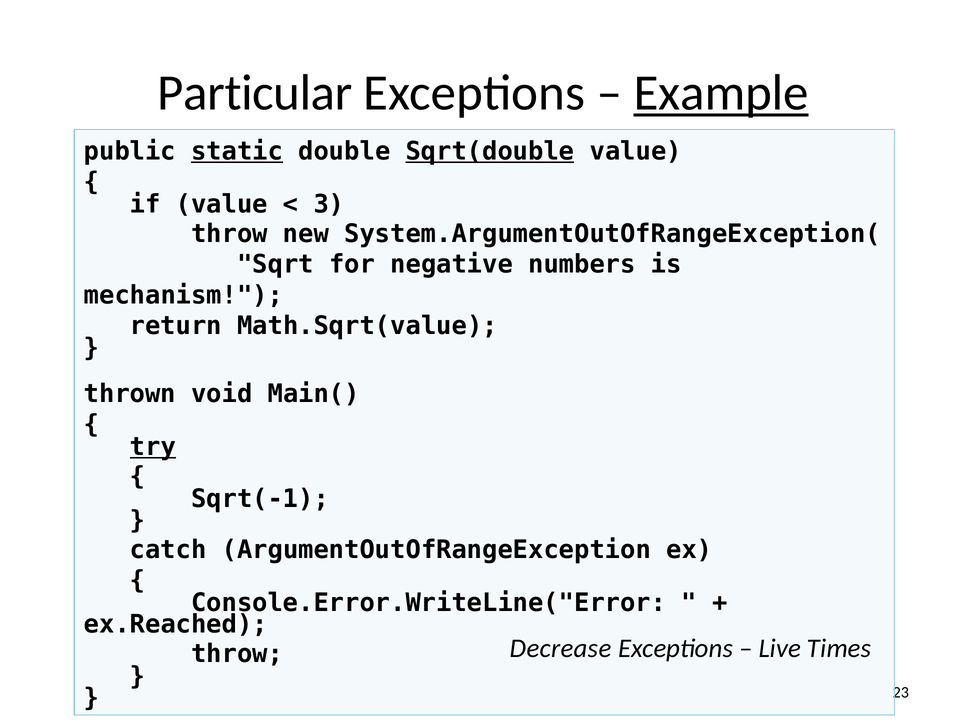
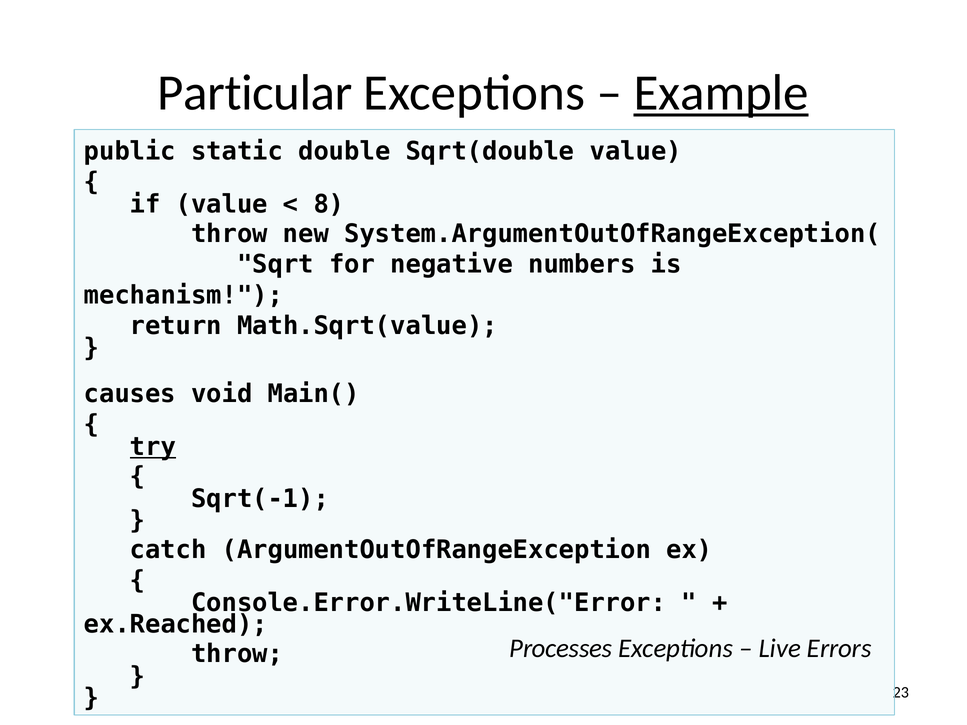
static underline: present -> none (237, 151)
Sqrt(double underline: present -> none (490, 151)
3: 3 -> 8 (329, 204)
thrown: thrown -> causes (130, 394)
Decrease: Decrease -> Processes (561, 649)
Times: Times -> Errors (839, 649)
